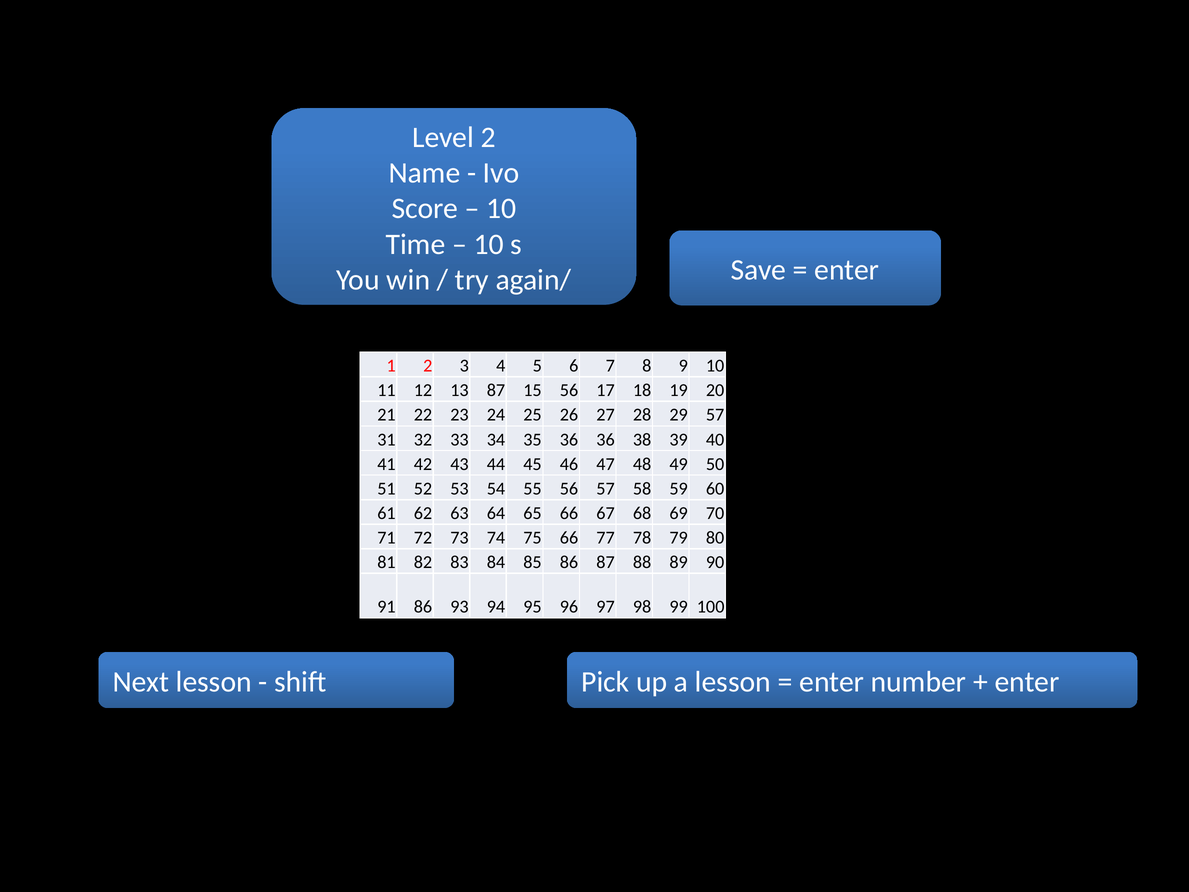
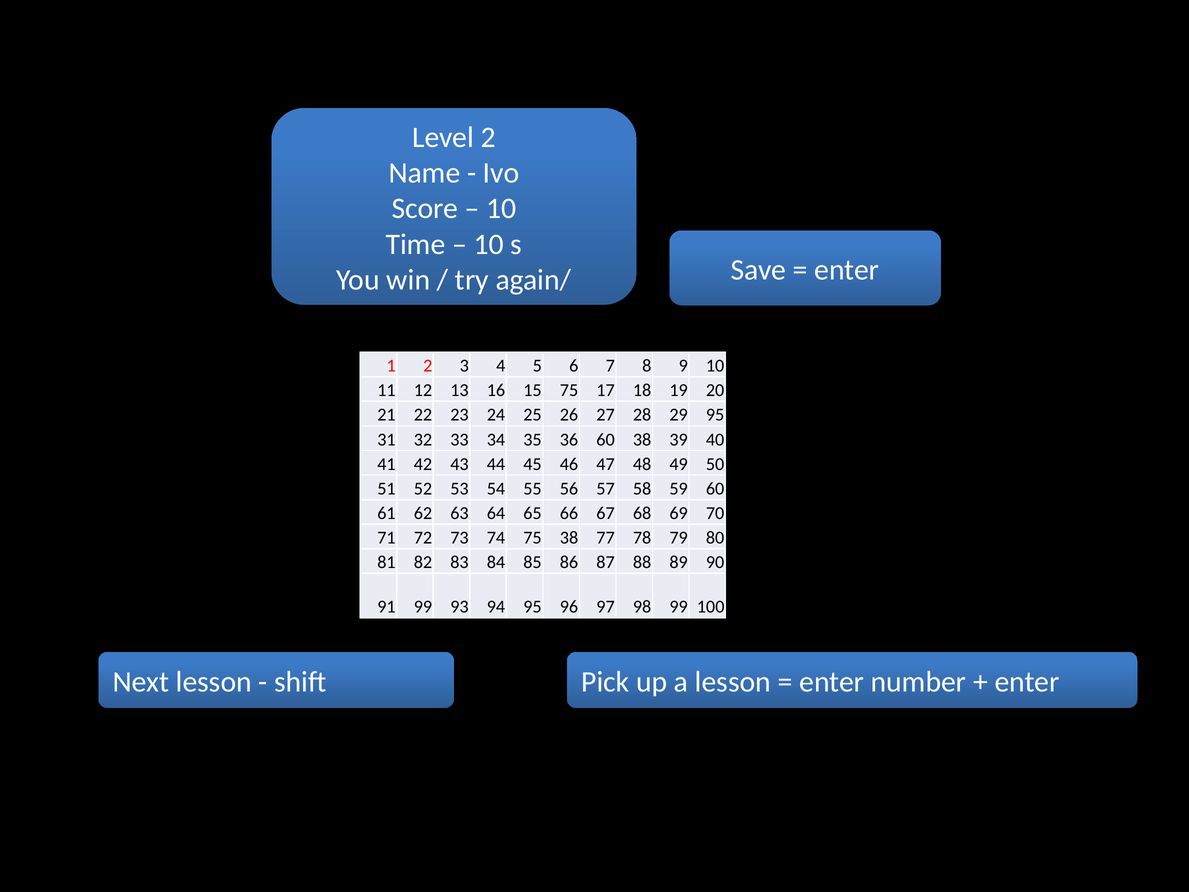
13 87: 87 -> 16 (496, 390)
15 56: 56 -> 75 (569, 390)
29 57: 57 -> 95 (715, 415)
36 36: 36 -> 60 (606, 439)
75 66: 66 -> 38 (569, 538)
91 86: 86 -> 99 (423, 607)
